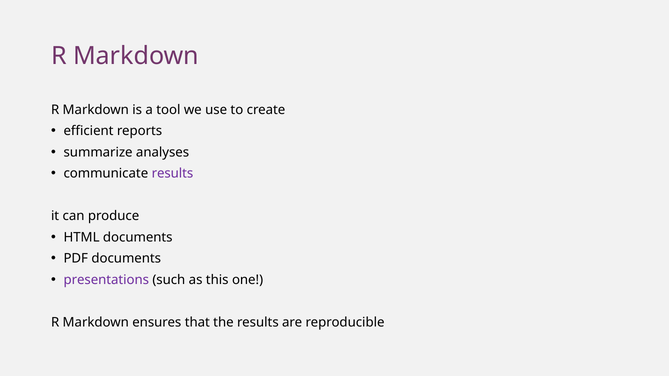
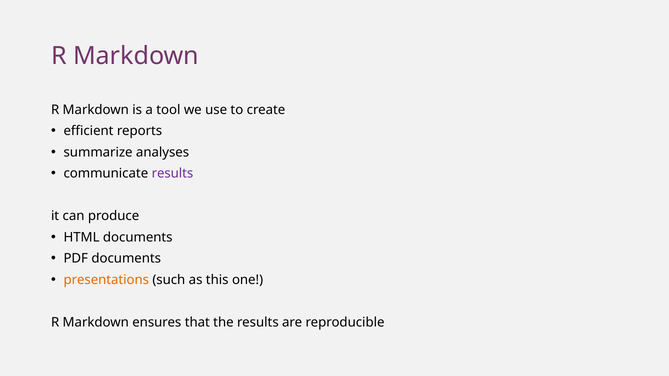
presentations colour: purple -> orange (106, 280)
